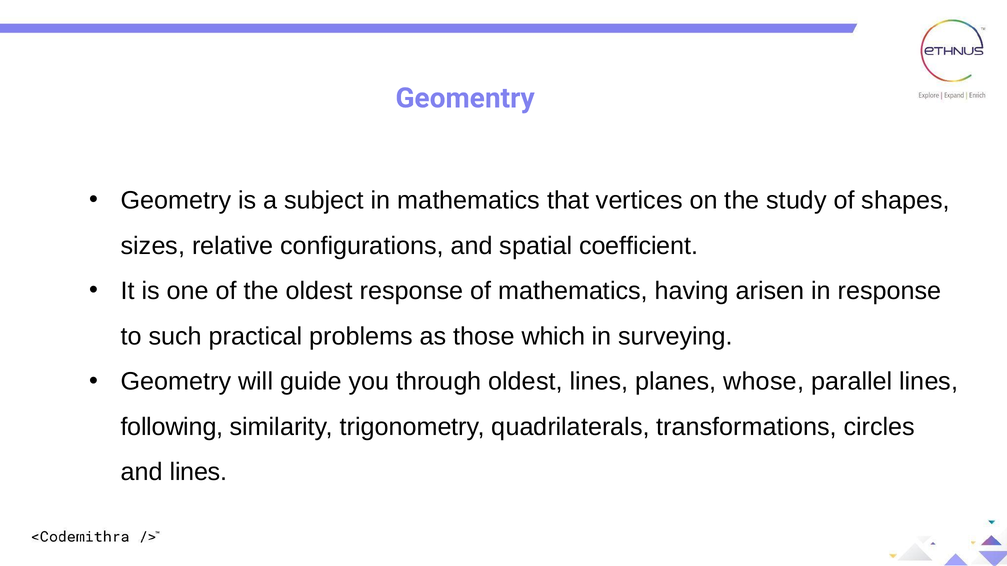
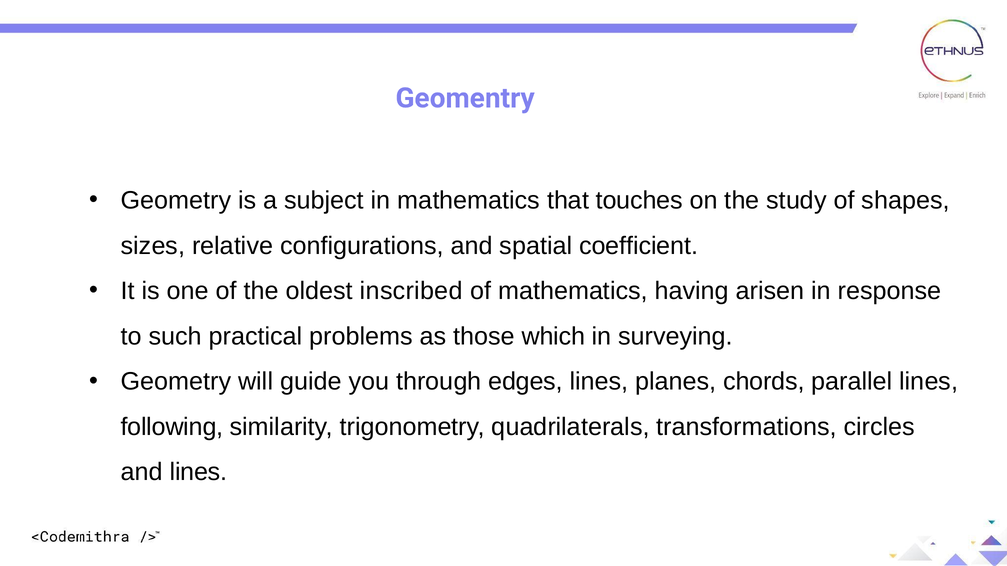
vertices: vertices -> touches (639, 201)
oldest response: response -> inscribed (411, 291)
through oldest: oldest -> edges (526, 382)
whose: whose -> chords (764, 382)
